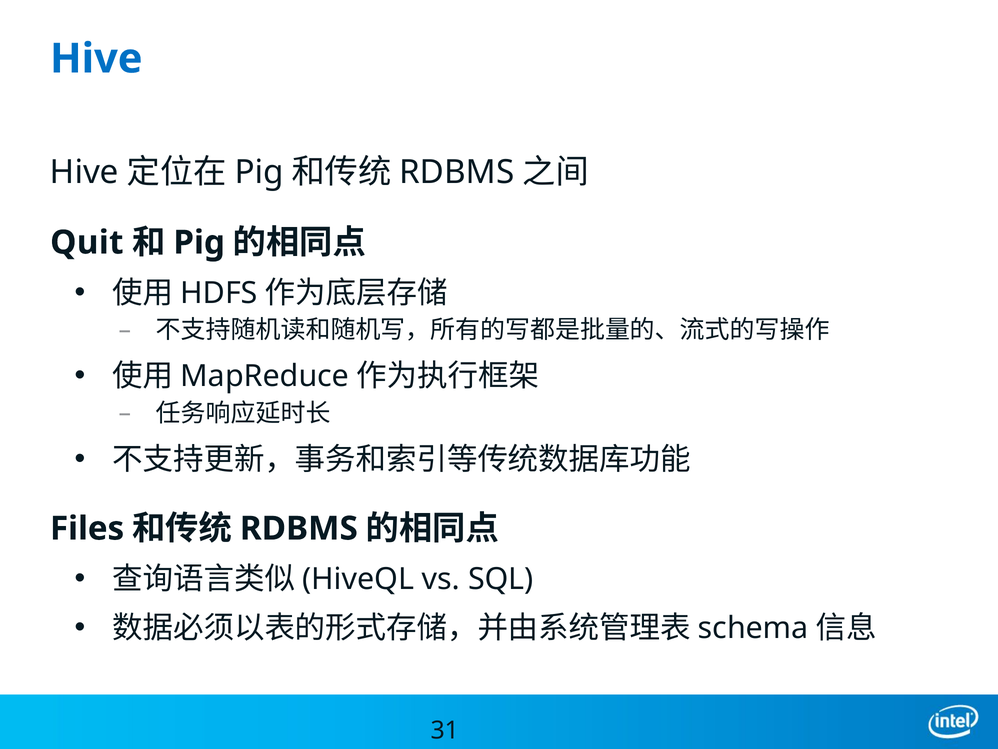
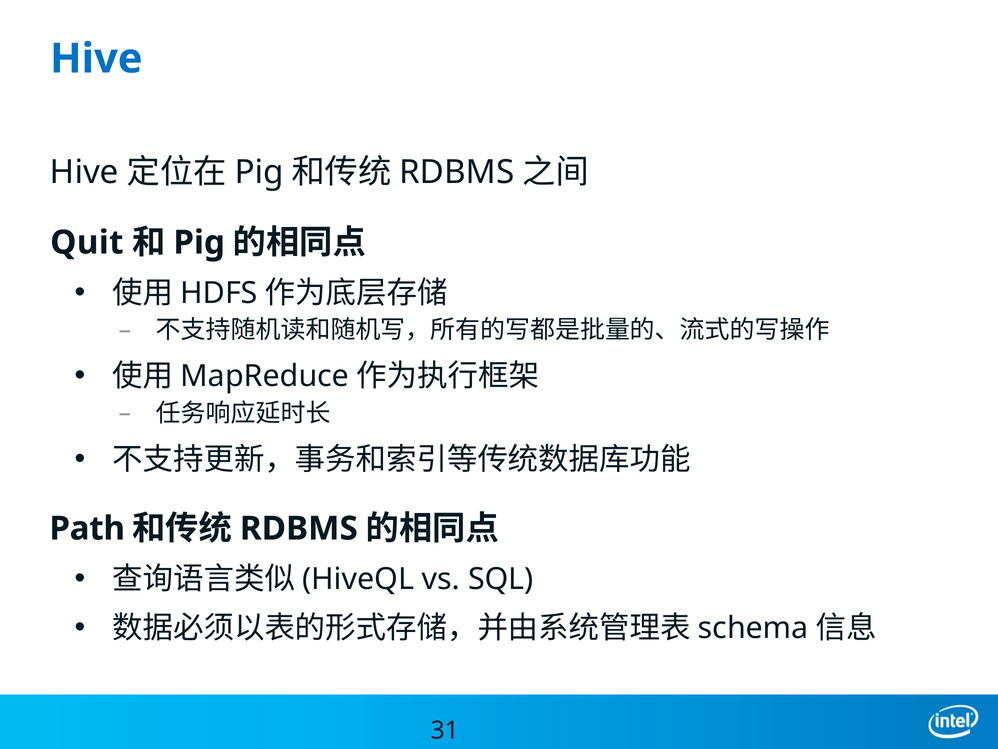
Files: Files -> Path (87, 528)
